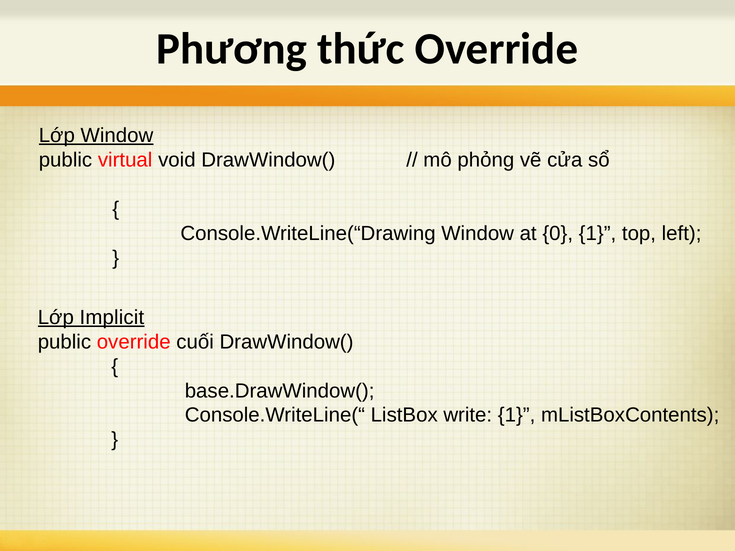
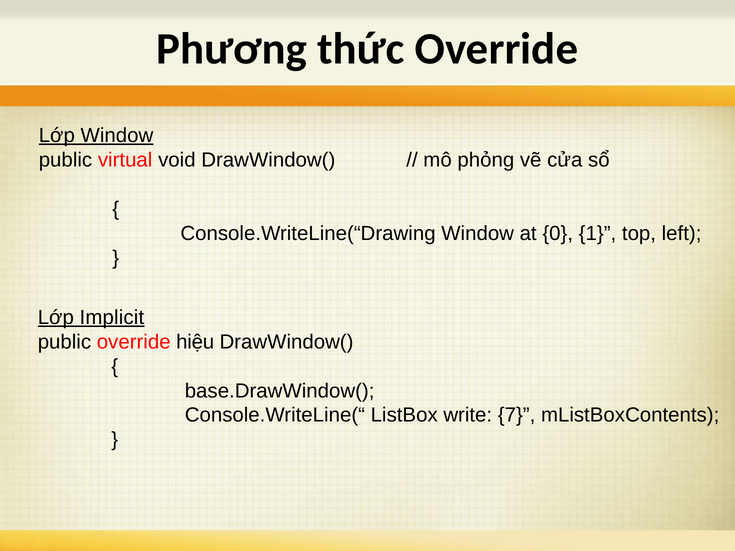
cuối: cuối -> hiệu (195, 342)
write 1: 1 -> 7 (517, 415)
